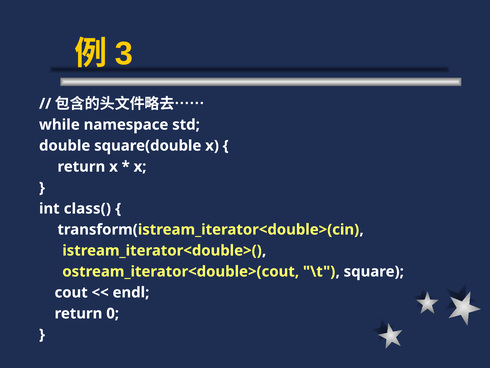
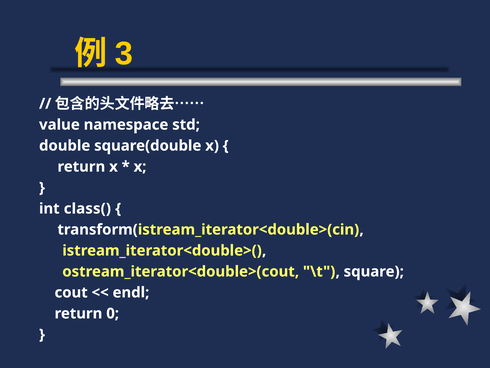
while: while -> value (59, 125)
